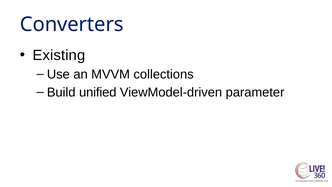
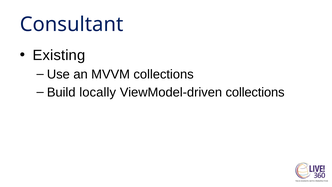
Converters: Converters -> Consultant (72, 24)
unified: unified -> locally (98, 92)
ViewModel-driven parameter: parameter -> collections (255, 92)
